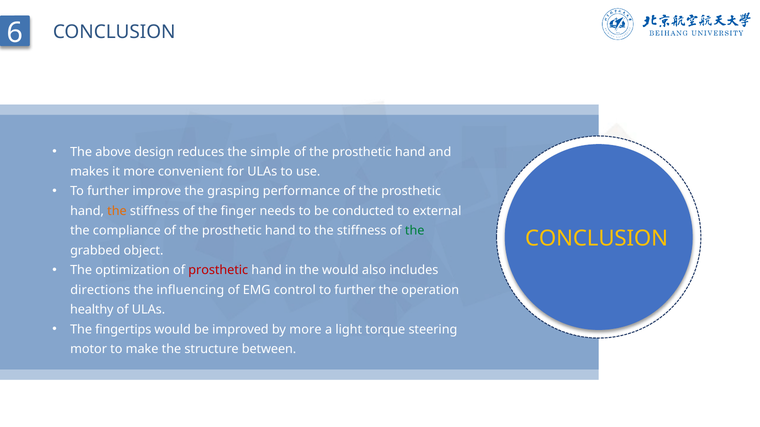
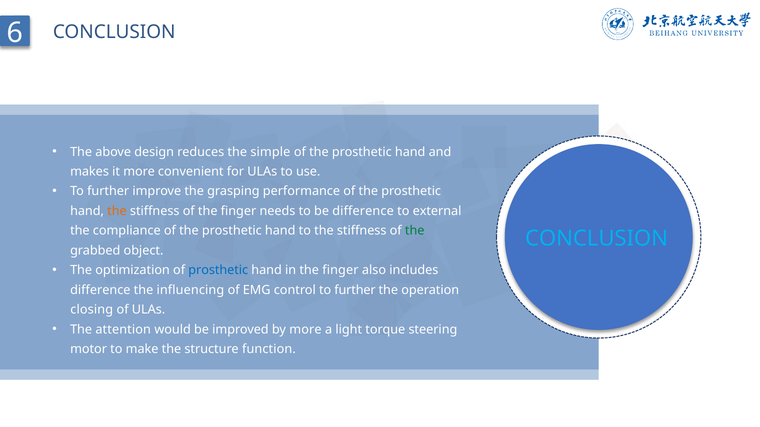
be conducted: conducted -> difference (363, 211)
CONCLUSION colour: yellow -> light blue (597, 239)
prosthetic colour: red -> blue (218, 271)
in the would: would -> finger (340, 271)
directions: directions -> difference (100, 290)
healthy: healthy -> closing (92, 310)
fingertips: fingertips -> attention (123, 330)
between: between -> function (269, 350)
